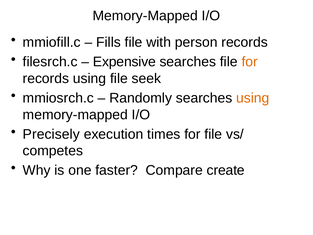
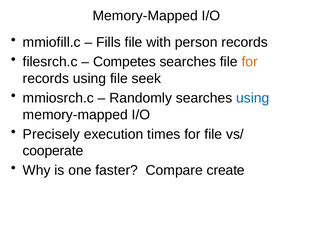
Expensive: Expensive -> Competes (124, 62)
using colour: orange -> blue (253, 98)
competes: competes -> cooperate (53, 151)
